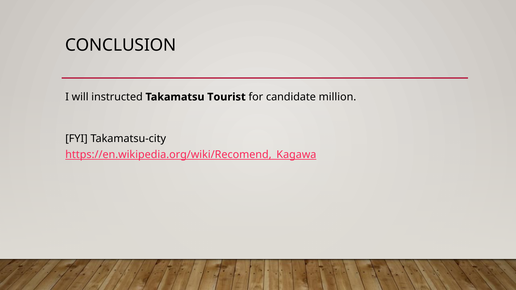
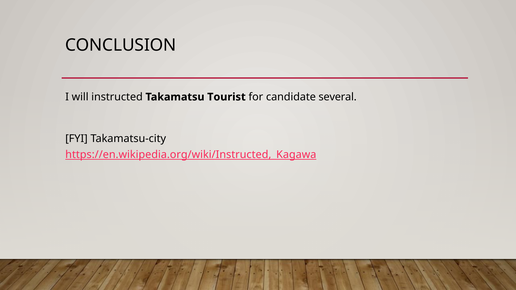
million: million -> several (338, 97)
https://en.wikipedia.org/wiki/Recomend,_Kagawa: https://en.wikipedia.org/wiki/Recomend,_Kagawa -> https://en.wikipedia.org/wiki/Instructed,_Kagawa (191, 155)
